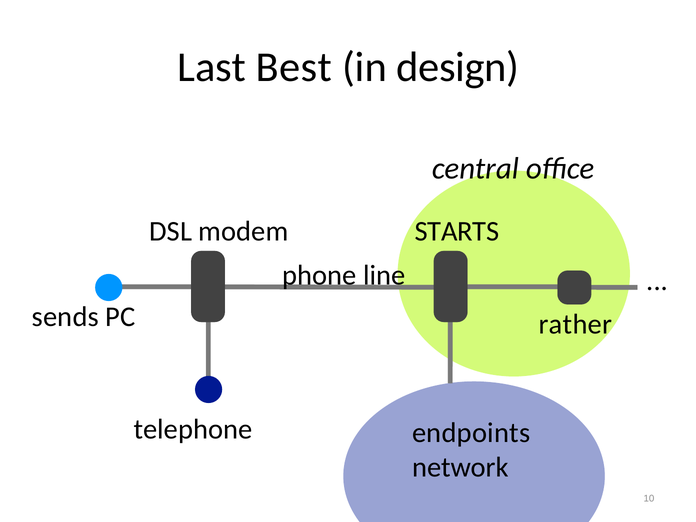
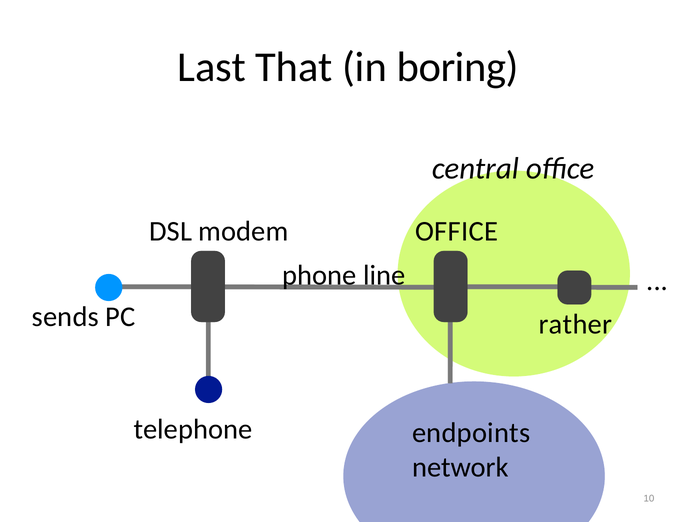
Best: Best -> That (294, 67)
design: design -> boring (458, 67)
modem STARTS: STARTS -> OFFICE (457, 231)
